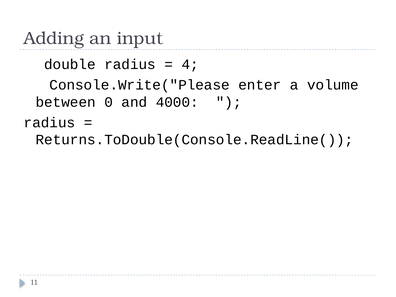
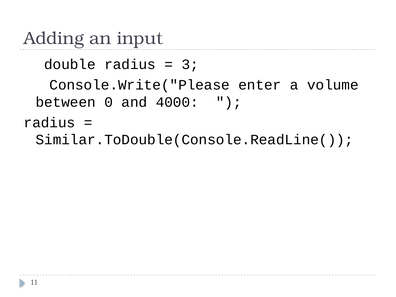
4: 4 -> 3 (190, 64)
Returns.ToDouble(Console.ReadLine(: Returns.ToDouble(Console.ReadLine( -> Similar.ToDouble(Console.ReadLine( (194, 140)
